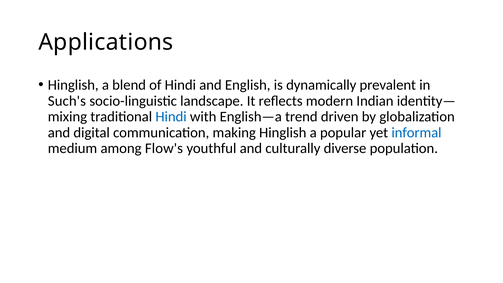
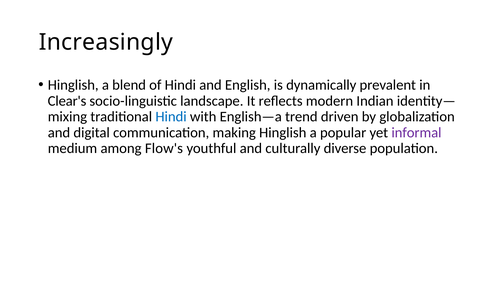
Applications: Applications -> Increasingly (106, 42)
Such's: Such's -> Clear's (67, 101)
informal colour: blue -> purple (416, 133)
